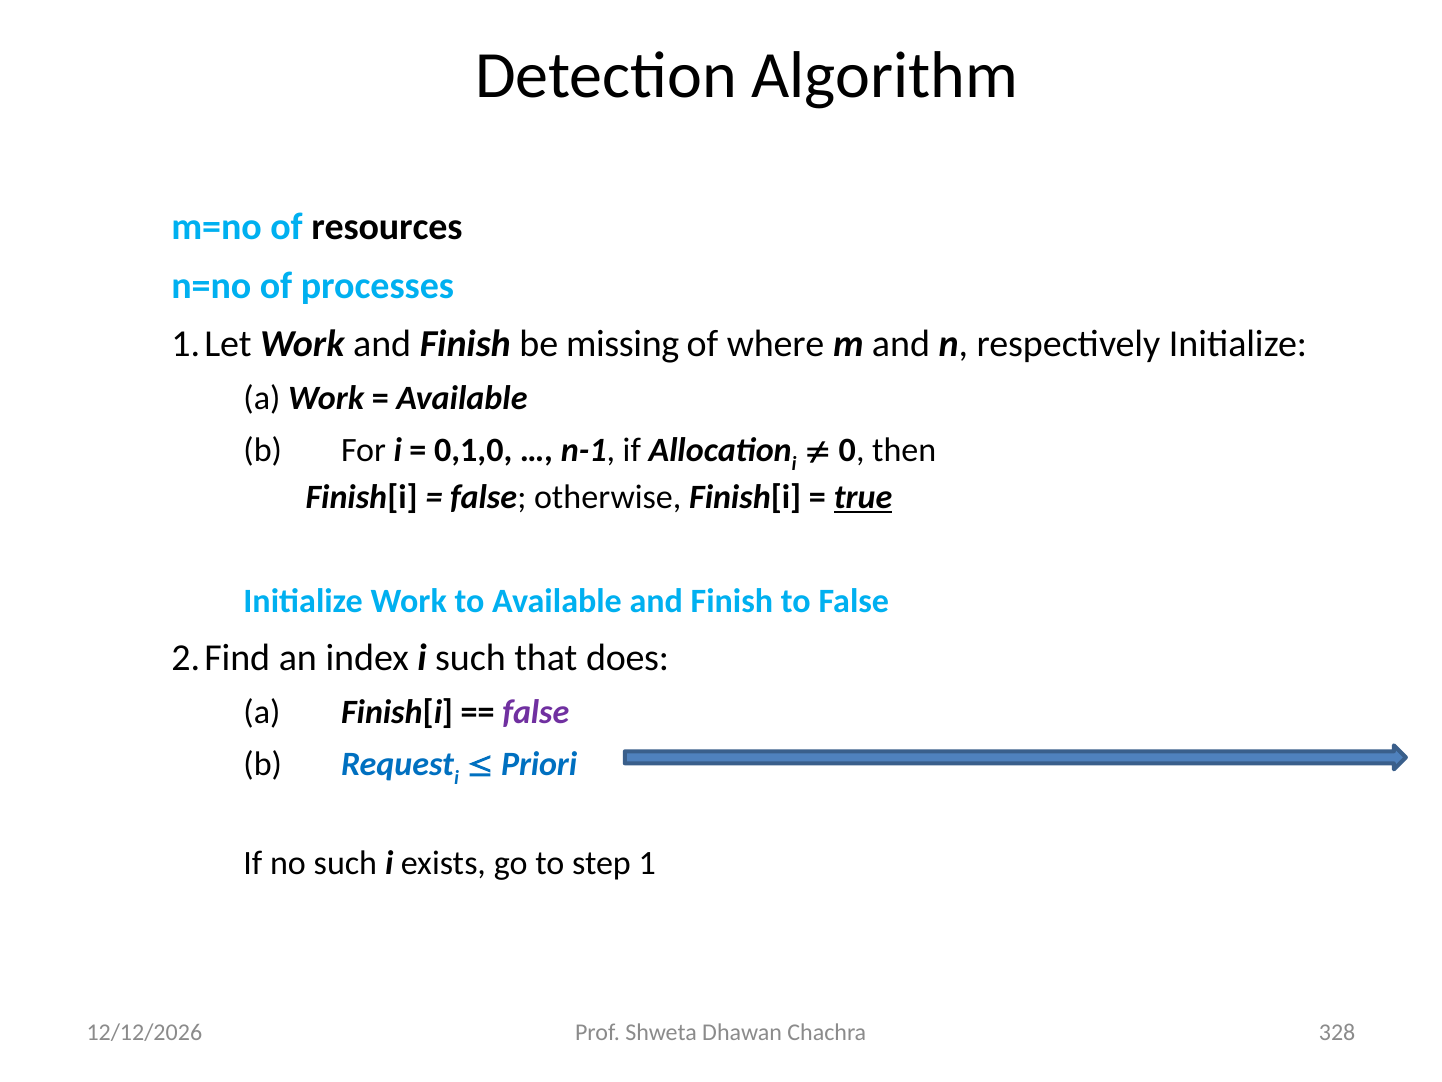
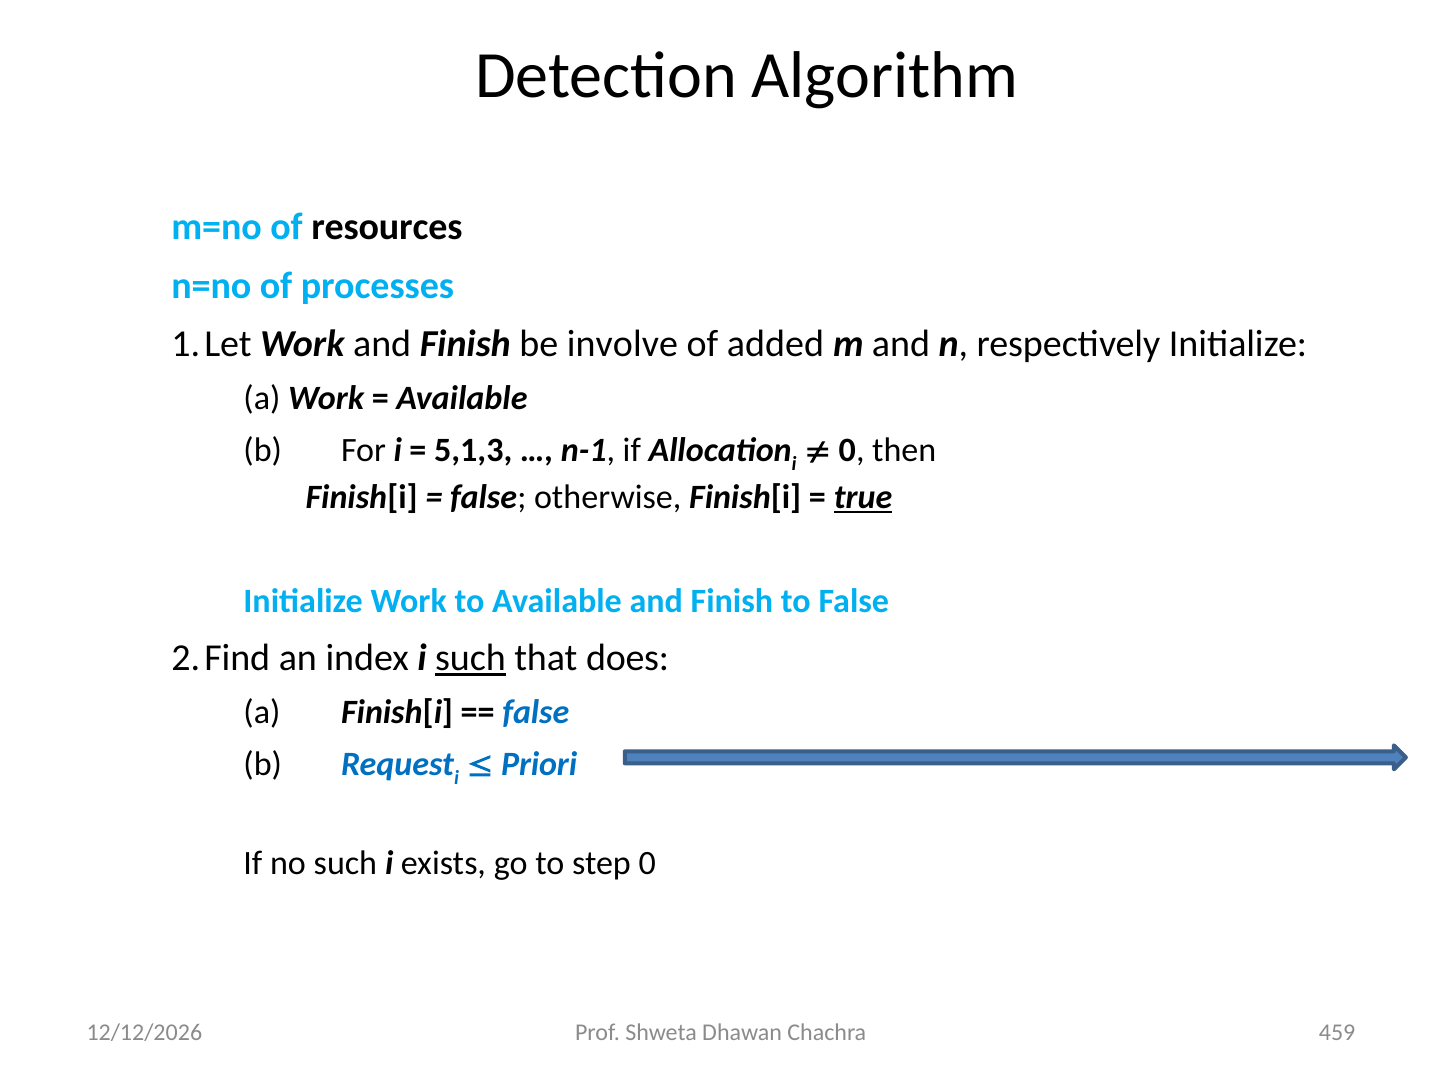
missing: missing -> involve (622, 344)
where: where -> added (776, 344)
0,1,0: 0,1,0 -> 5,1,3 (473, 450)
such underline: none -> present (470, 658)
false colour: purple -> blue (536, 712)
step 1: 1 -> 0 (647, 863)
328: 328 -> 459 (1337, 1033)
